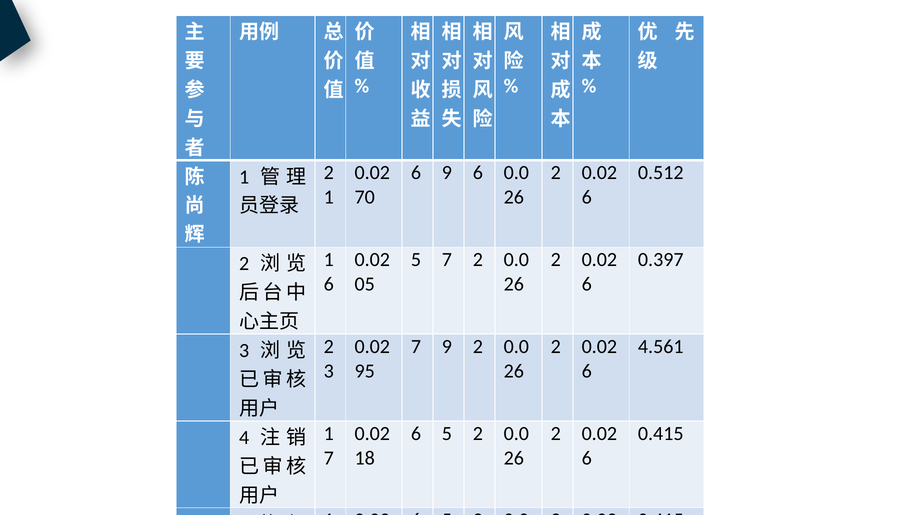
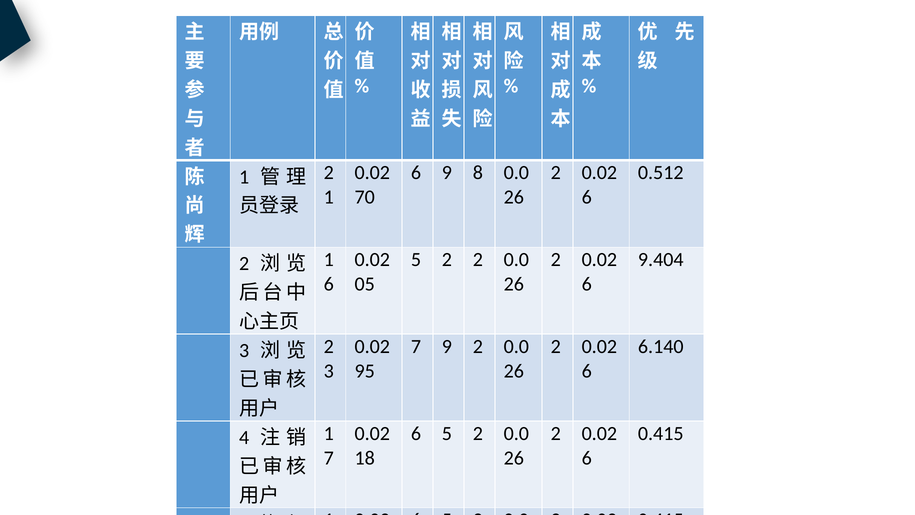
9 6: 6 -> 8 (478, 173)
7: 7 -> 2 (447, 260)
0.397: 0.397 -> 9.404 (661, 260)
4.561: 4.561 -> 6.140 (661, 346)
